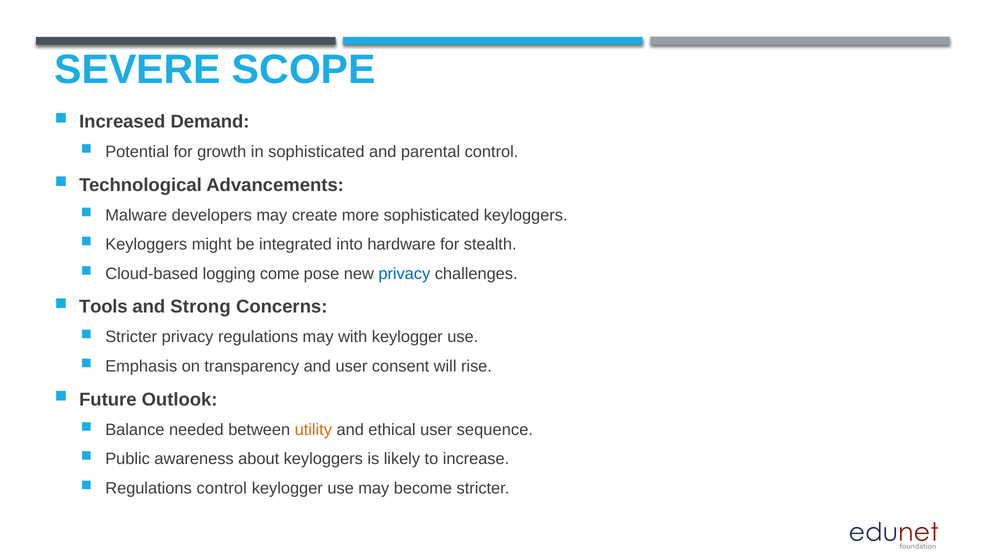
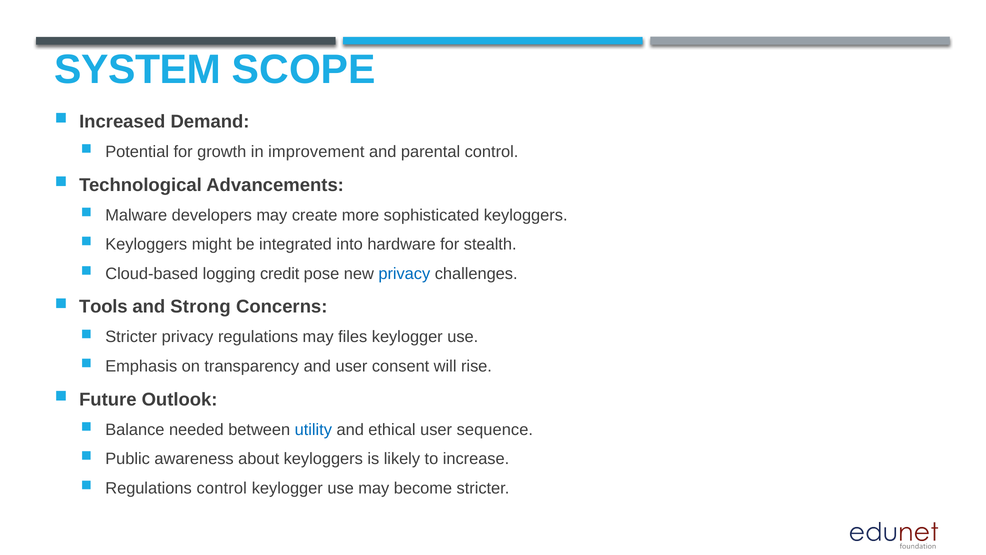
SEVERE: SEVERE -> SYSTEM (138, 69)
in sophisticated: sophisticated -> improvement (316, 152)
come: come -> credit (280, 273)
with: with -> files (353, 337)
utility colour: orange -> blue (313, 429)
